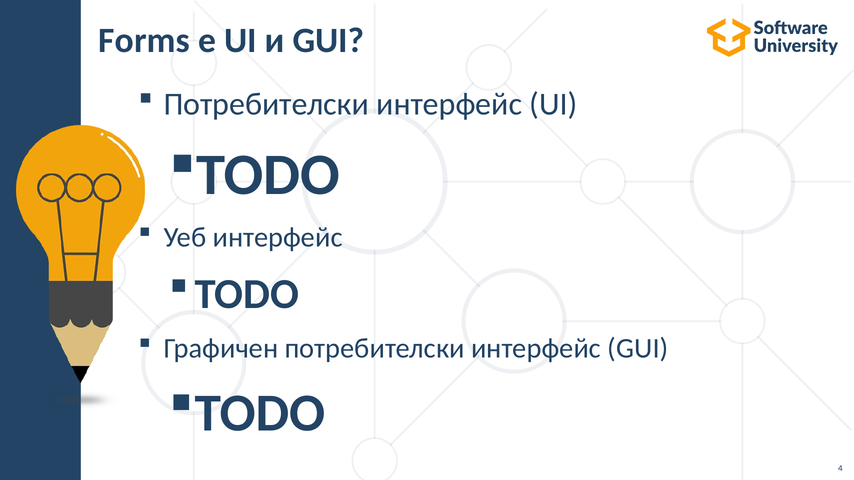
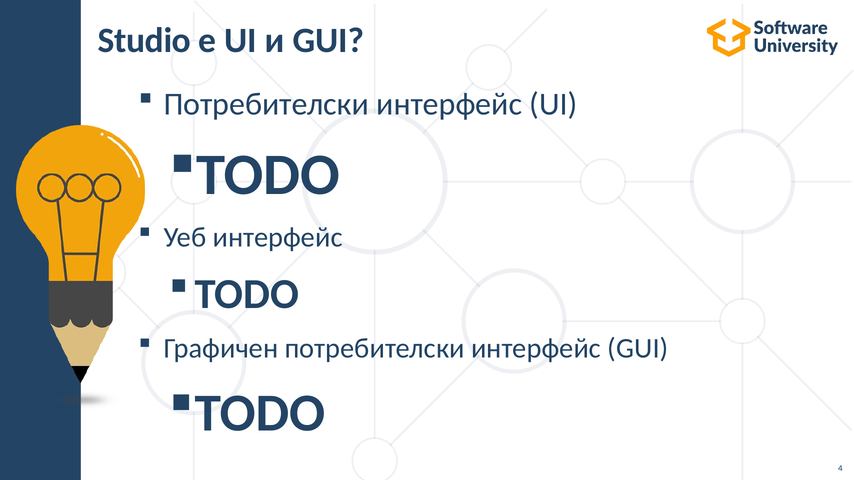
Forms: Forms -> Studio (144, 40)
